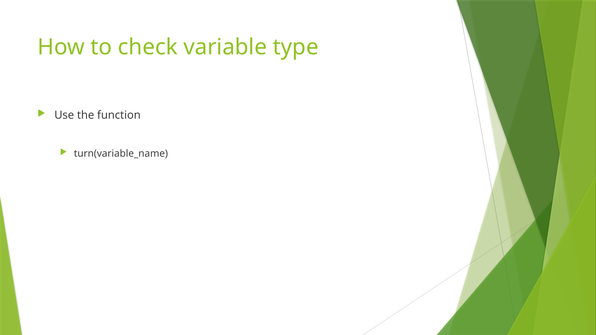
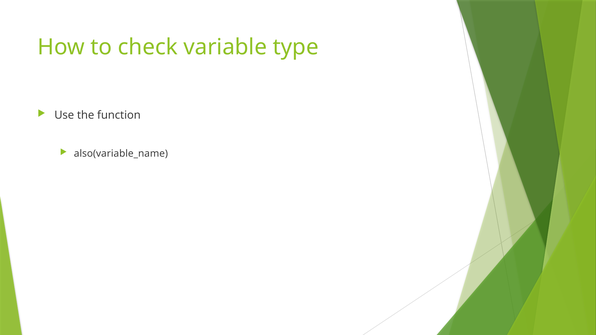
turn(variable_name: turn(variable_name -> also(variable_name (121, 154)
